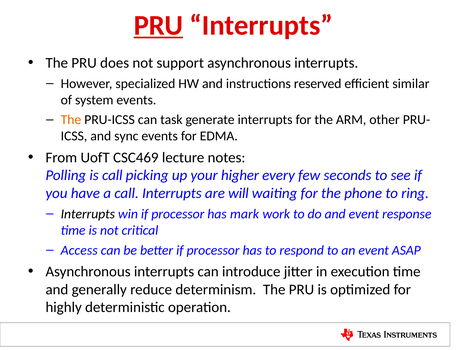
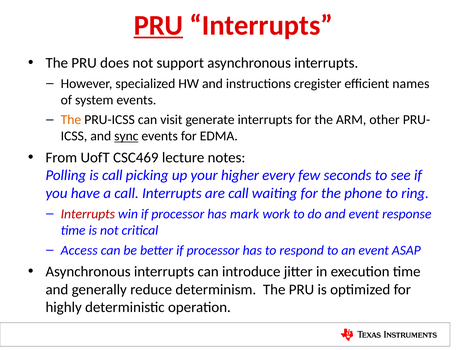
reserved: reserved -> cregister (318, 84)
similar: similar -> names (411, 84)
task: task -> visit (171, 120)
sync underline: none -> present (126, 136)
are will: will -> call (238, 193)
Interrupts colour: black -> red (88, 214)
